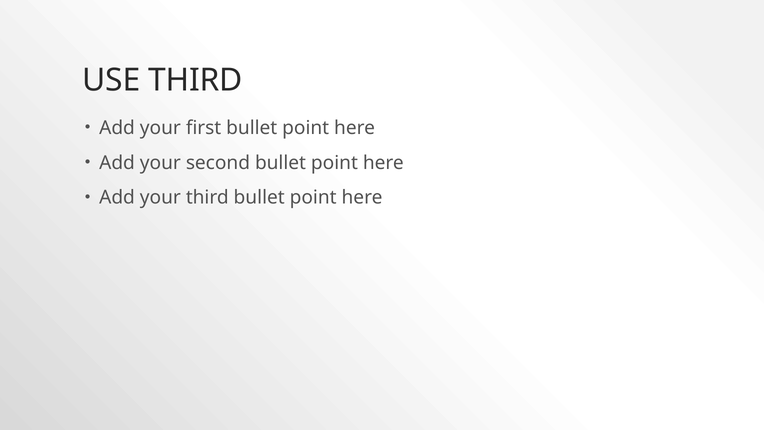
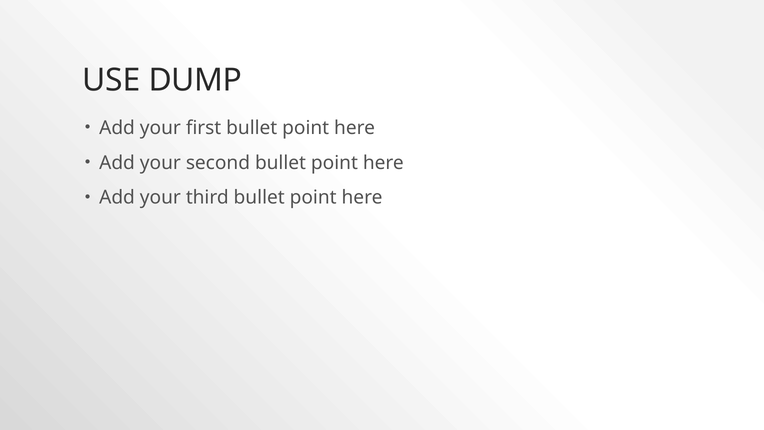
USE THIRD: THIRD -> DUMP (195, 80)
